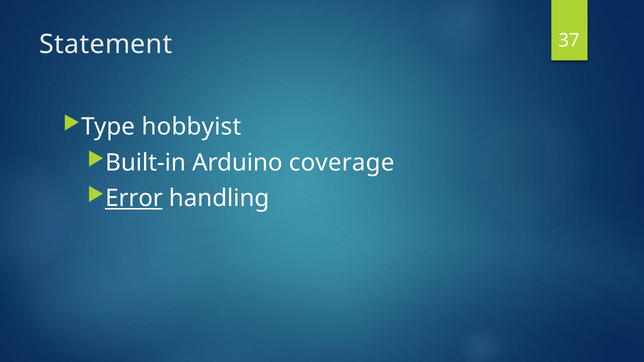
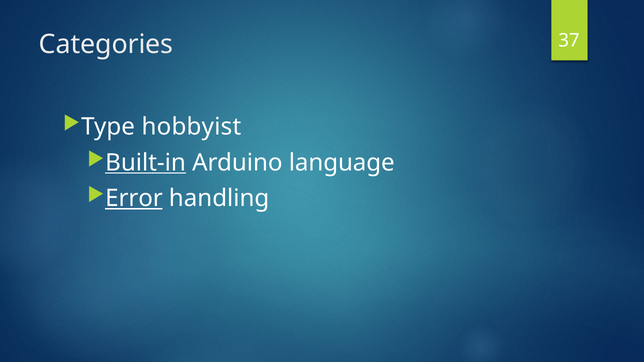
Statement: Statement -> Categories (106, 44)
Built-in underline: none -> present (146, 163)
coverage: coverage -> language (342, 163)
